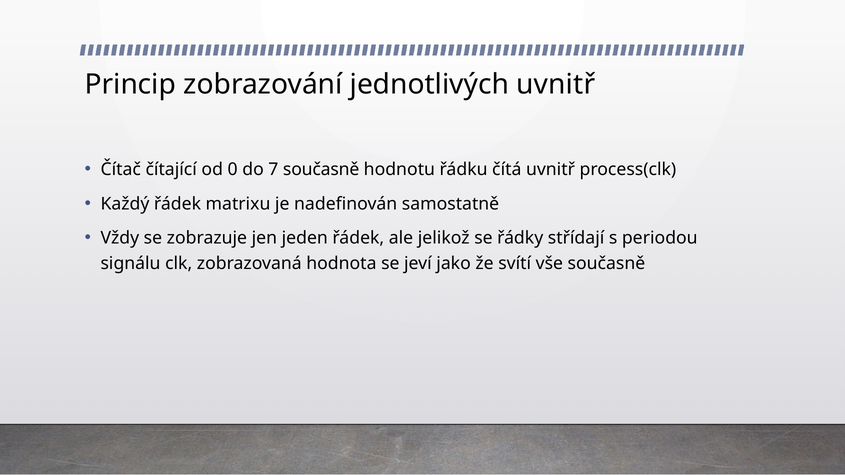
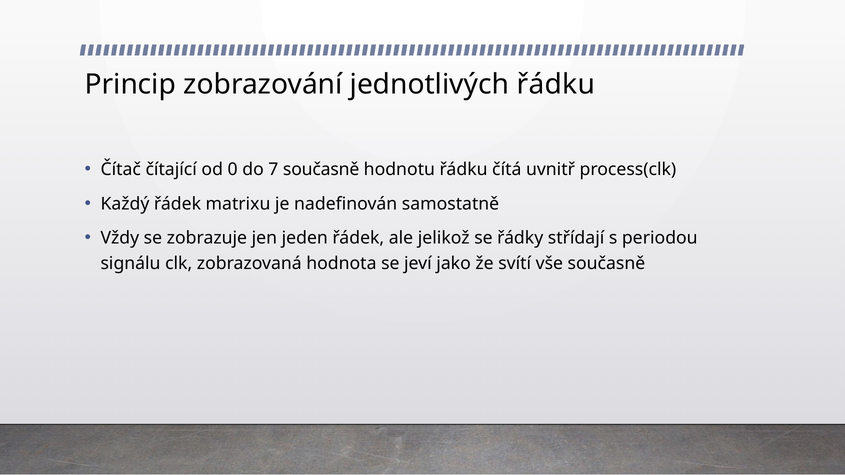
jednotlivých uvnitř: uvnitř -> řádku (556, 84)
